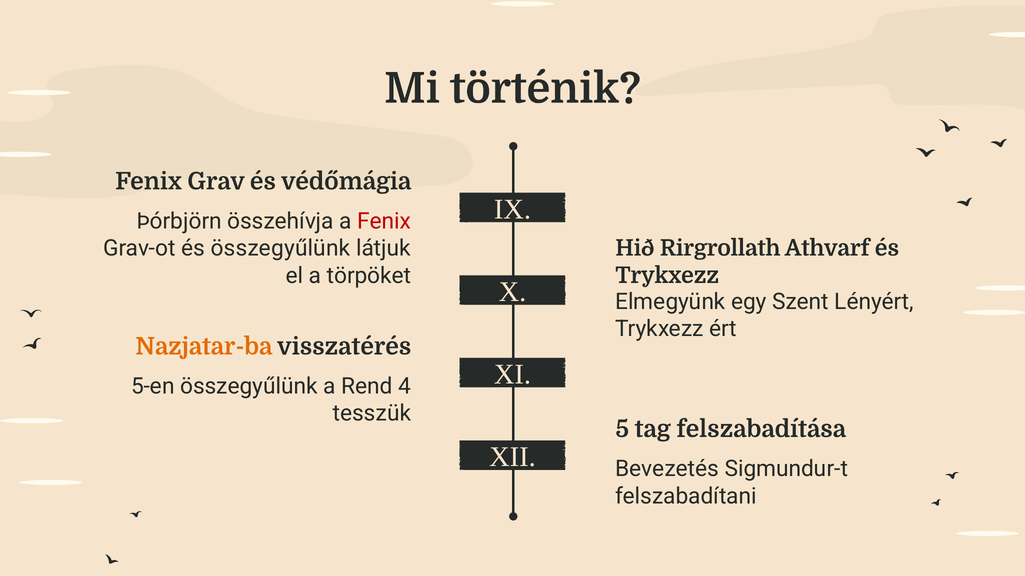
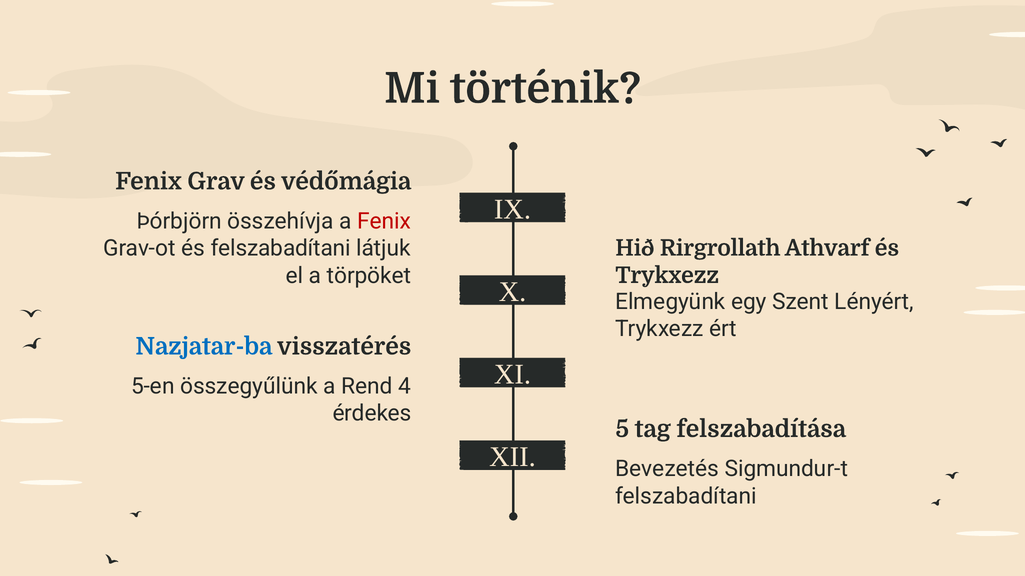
és összegyűlünk: összegyűlünk -> felszabadítani (281, 249)
Nazjatar-ba colour: orange -> blue (204, 347)
tesszük: tesszük -> érdekes (372, 414)
